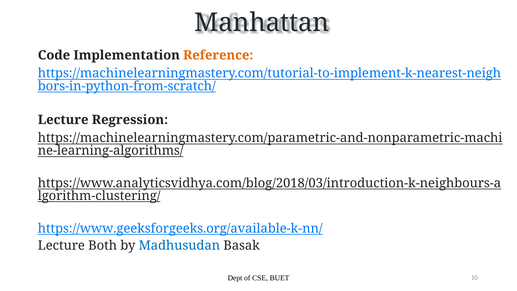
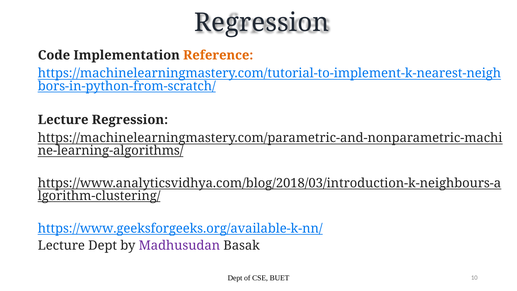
Manhattan: Manhattan -> Regression (262, 23)
Lecture Both: Both -> Dept (103, 245)
Madhusudan colour: blue -> purple (179, 245)
